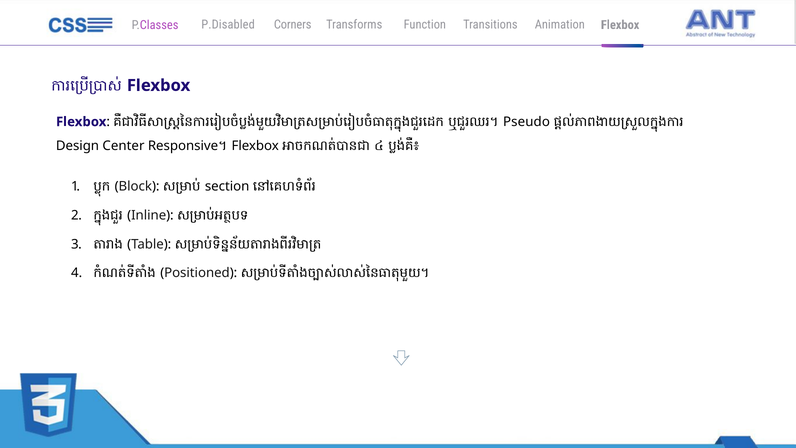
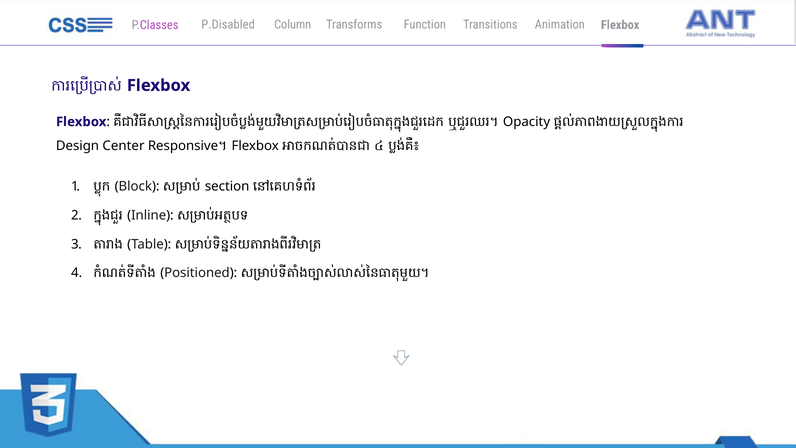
Corners: Corners -> Column (293, 25)
Pseudo: Pseudo -> Opacity (527, 122)
